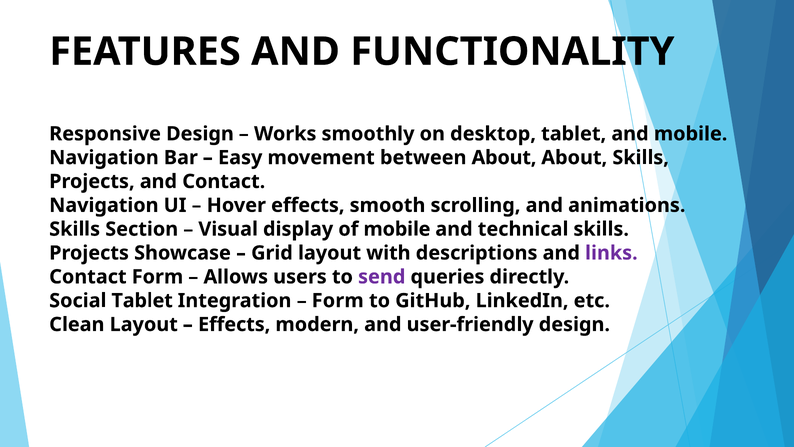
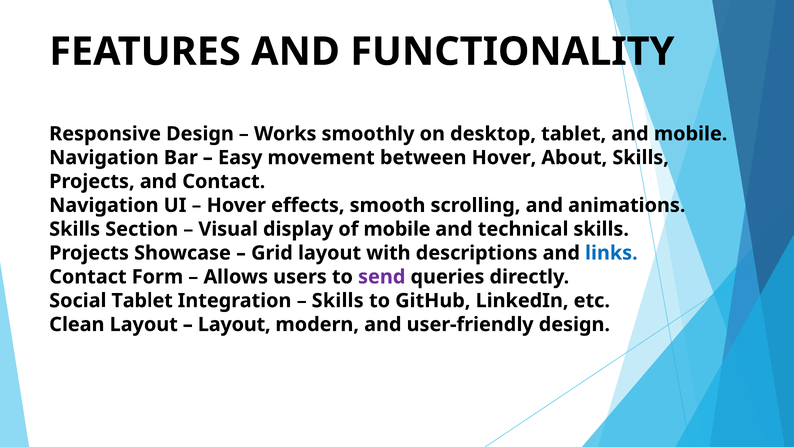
between About: About -> Hover (504, 158)
links colour: purple -> blue (611, 253)
Form: Form -> Skills (338, 300)
Effects: Effects -> Layout (234, 324)
